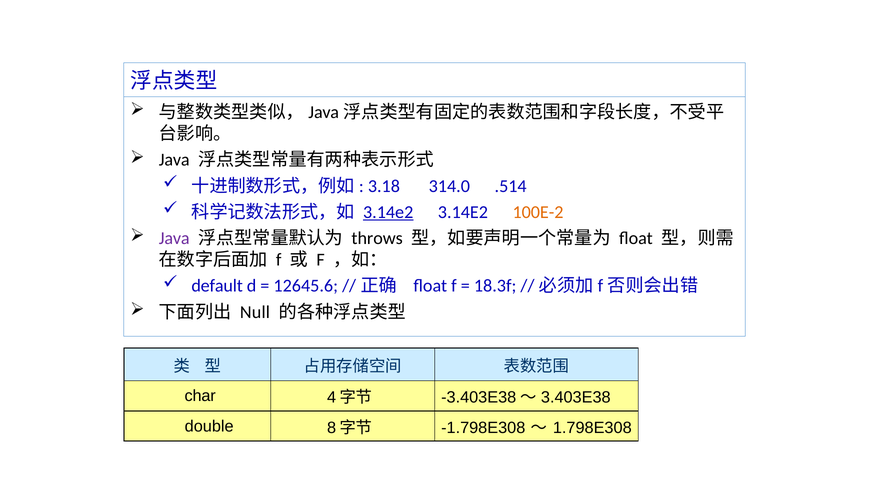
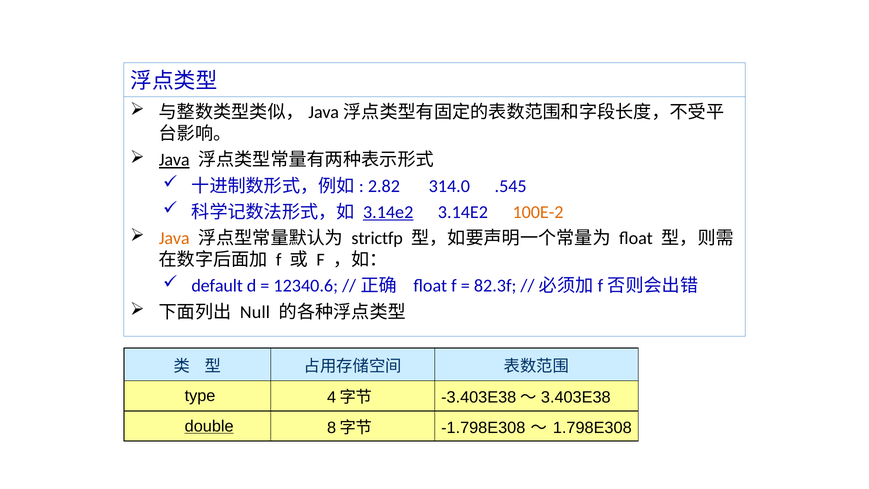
Java underline: none -> present (174, 160)
3.18: 3.18 -> 2.82 (384, 186)
.514: .514 -> .545 (511, 186)
Java colour: purple -> orange (174, 238)
throws: throws -> strictfp (377, 238)
12645.6: 12645.6 -> 12340.6 (306, 286)
18.3f: 18.3f -> 82.3f (495, 286)
char: char -> type (200, 396)
double underline: none -> present (209, 426)
